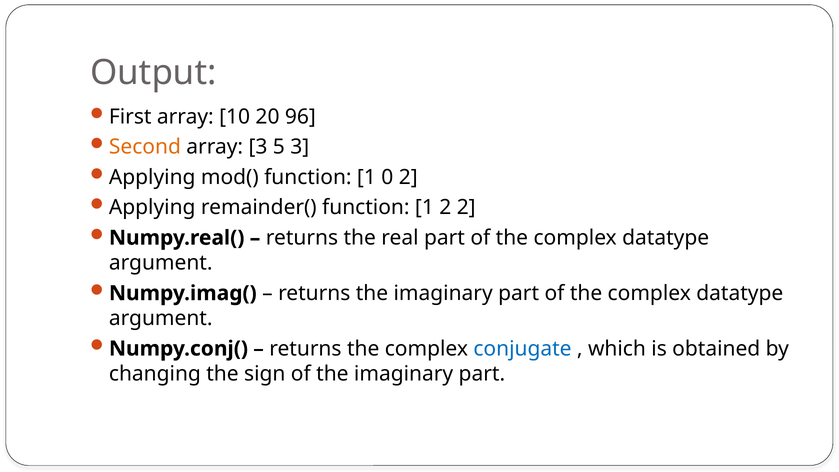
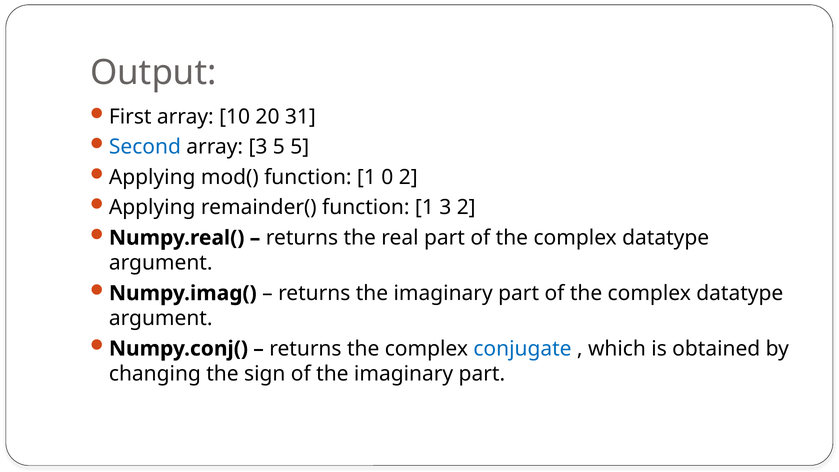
96: 96 -> 31 (300, 117)
Second colour: orange -> blue (145, 147)
5 3: 3 -> 5 (300, 147)
1 2: 2 -> 3 (445, 208)
